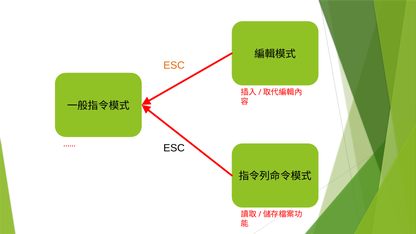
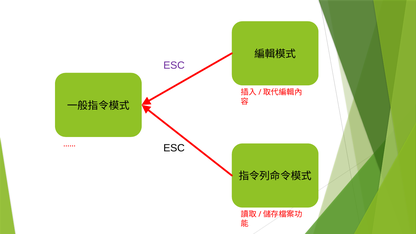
ESC colour: orange -> purple (174, 66)
